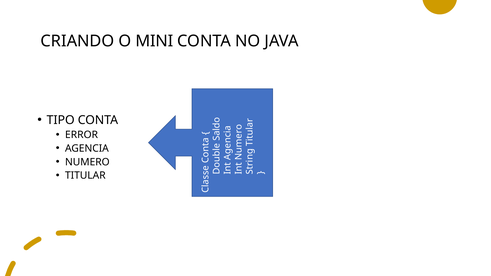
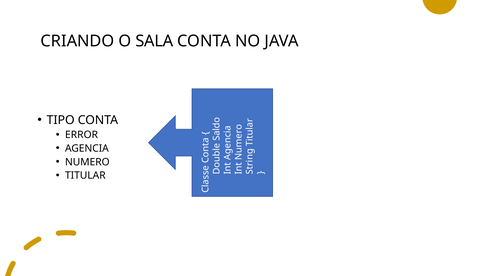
MINI: MINI -> SALA (154, 41)
